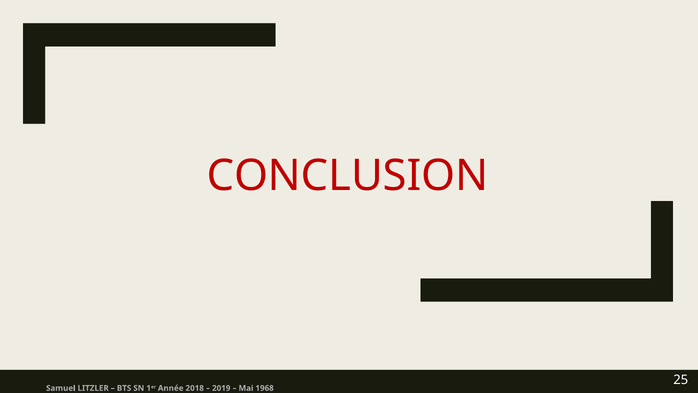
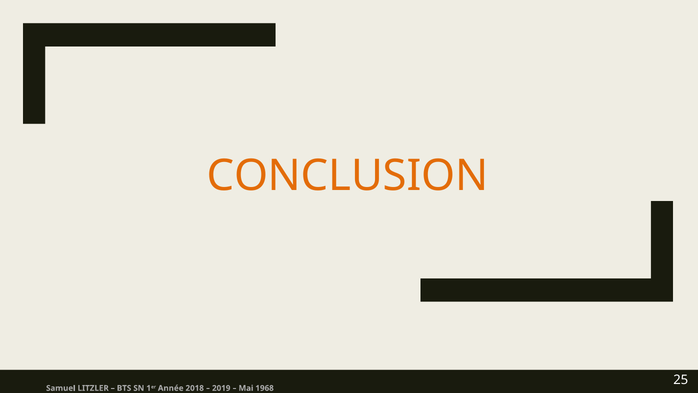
CONCLUSION colour: red -> orange (348, 175)
